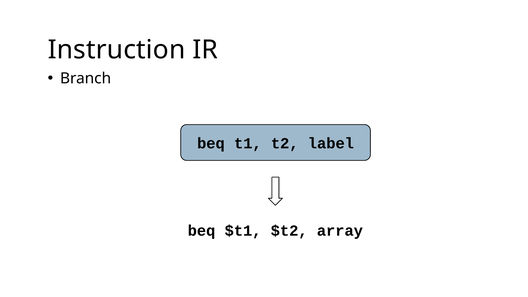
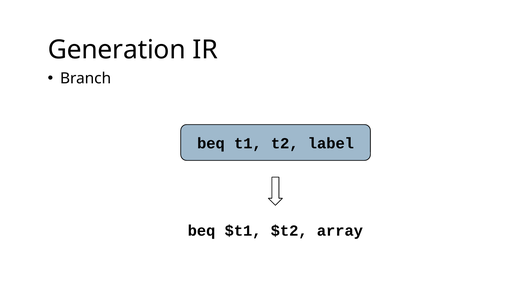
Instruction: Instruction -> Generation (117, 50)
